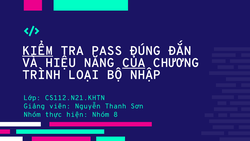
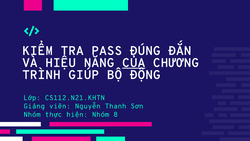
KIỂM underline: present -> none (38, 51)
LOẠI: LOẠI -> GIÚP (84, 75)
NHẬP: NHẬP -> ĐỘNG (145, 75)
